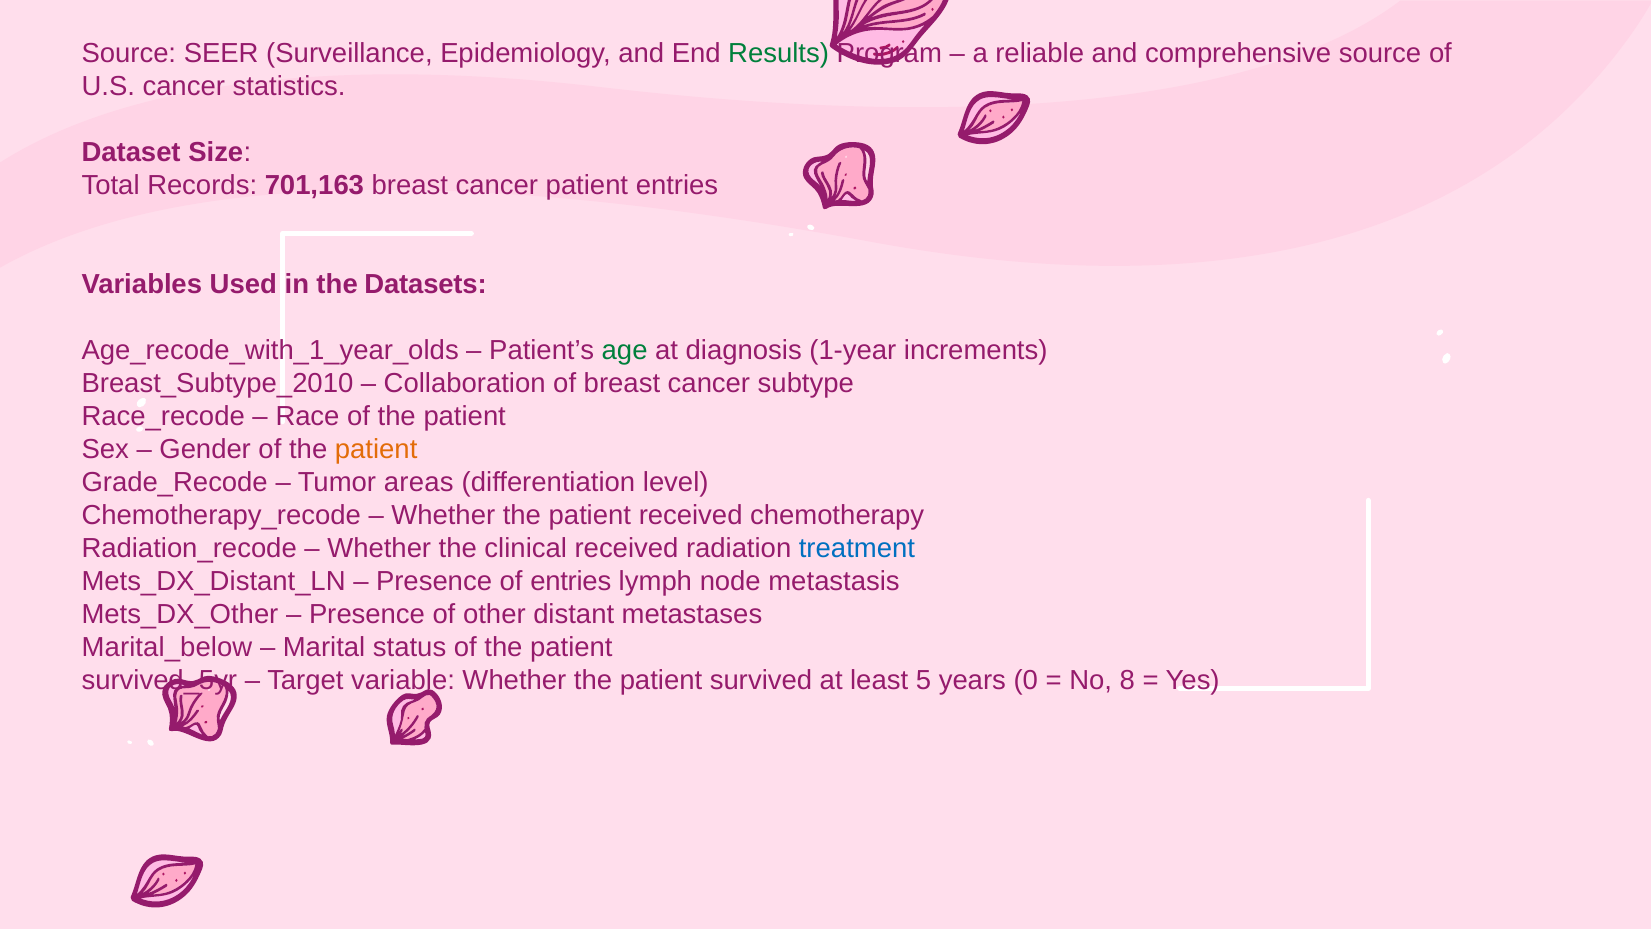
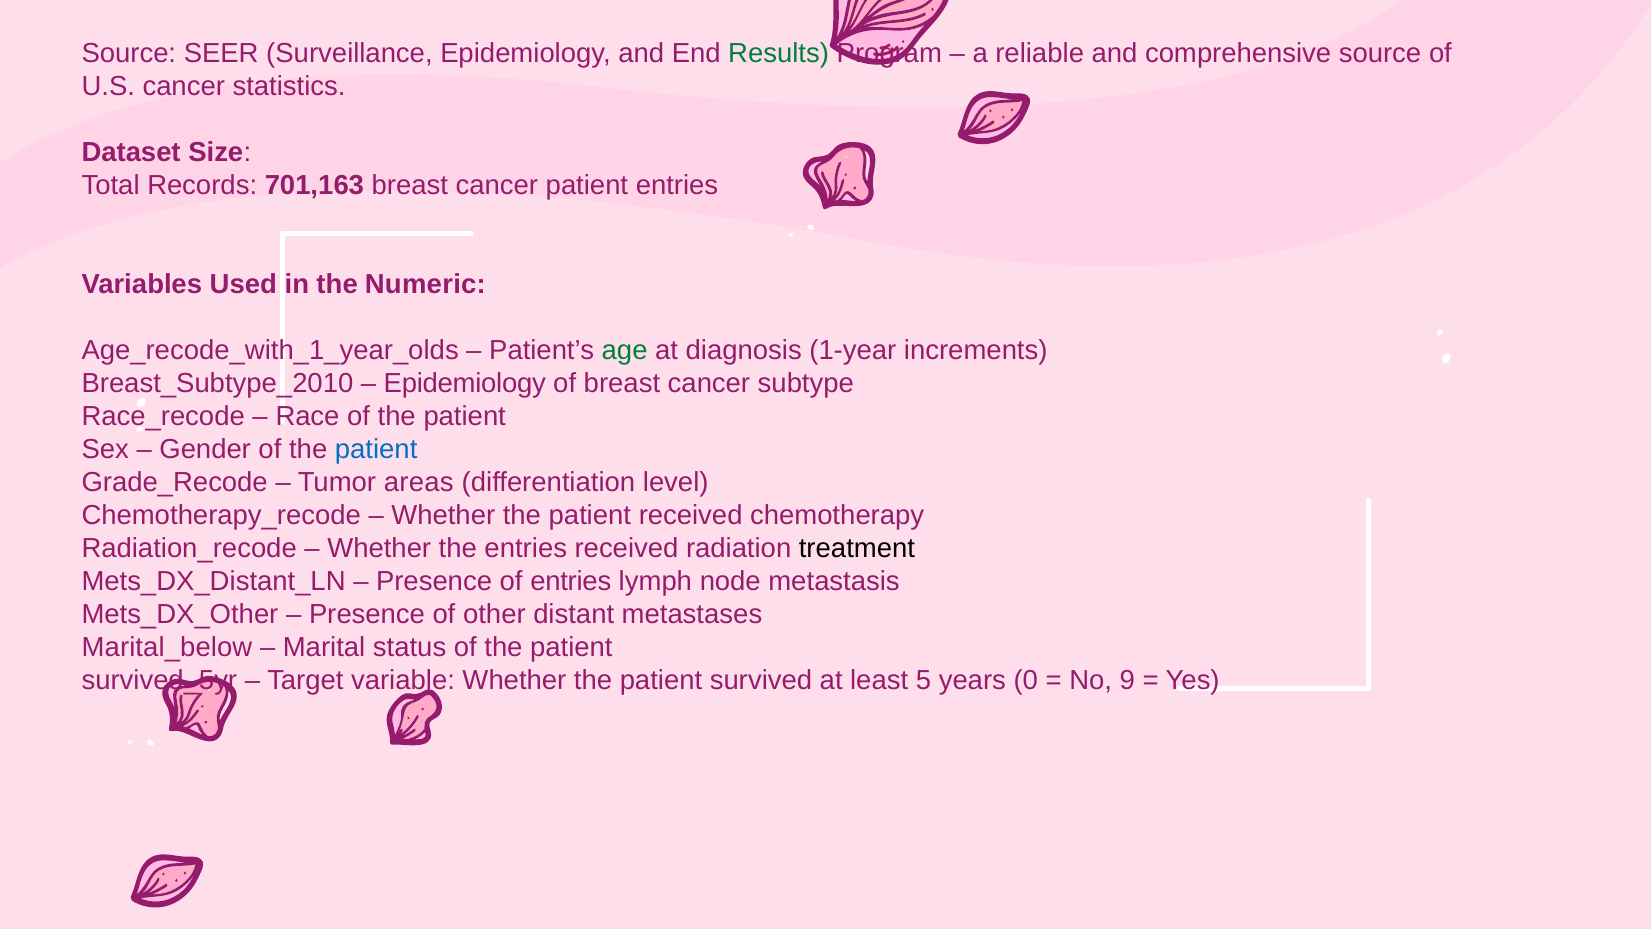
Datasets: Datasets -> Numeric (425, 284)
Collaboration: Collaboration -> Epidemiology (465, 383)
patient colour: orange -> blue (376, 450)
the clinical: clinical -> entries (526, 549)
treatment colour: blue -> black (857, 549)
8: 8 -> 9 (1127, 681)
